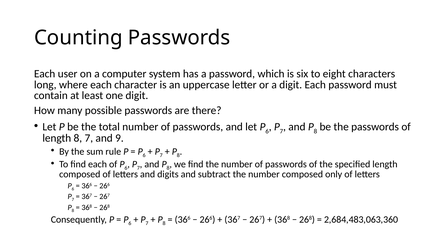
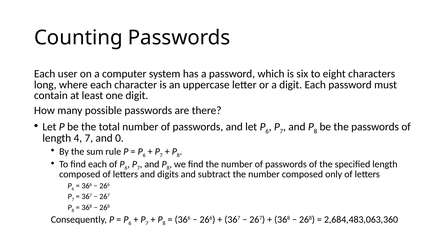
length 8: 8 -> 4 (78, 138)
9: 9 -> 0 (119, 138)
